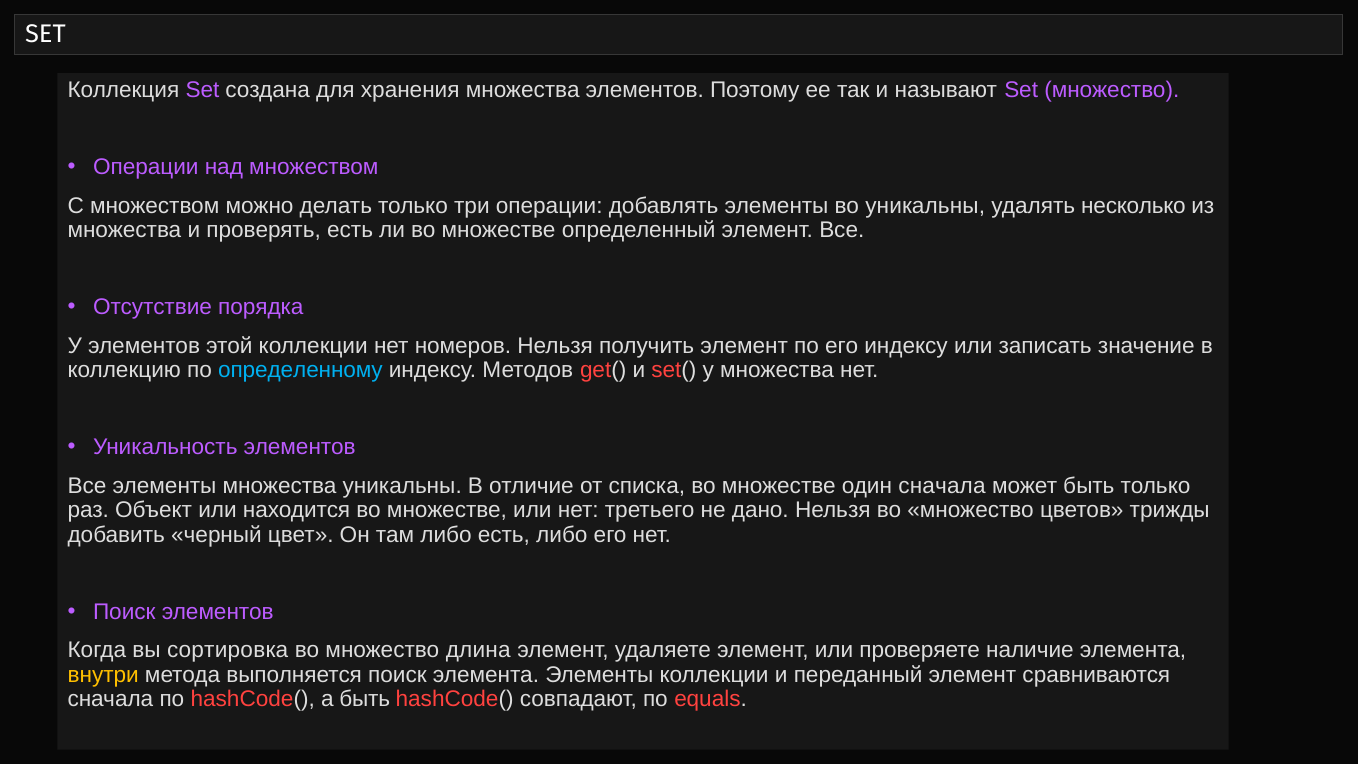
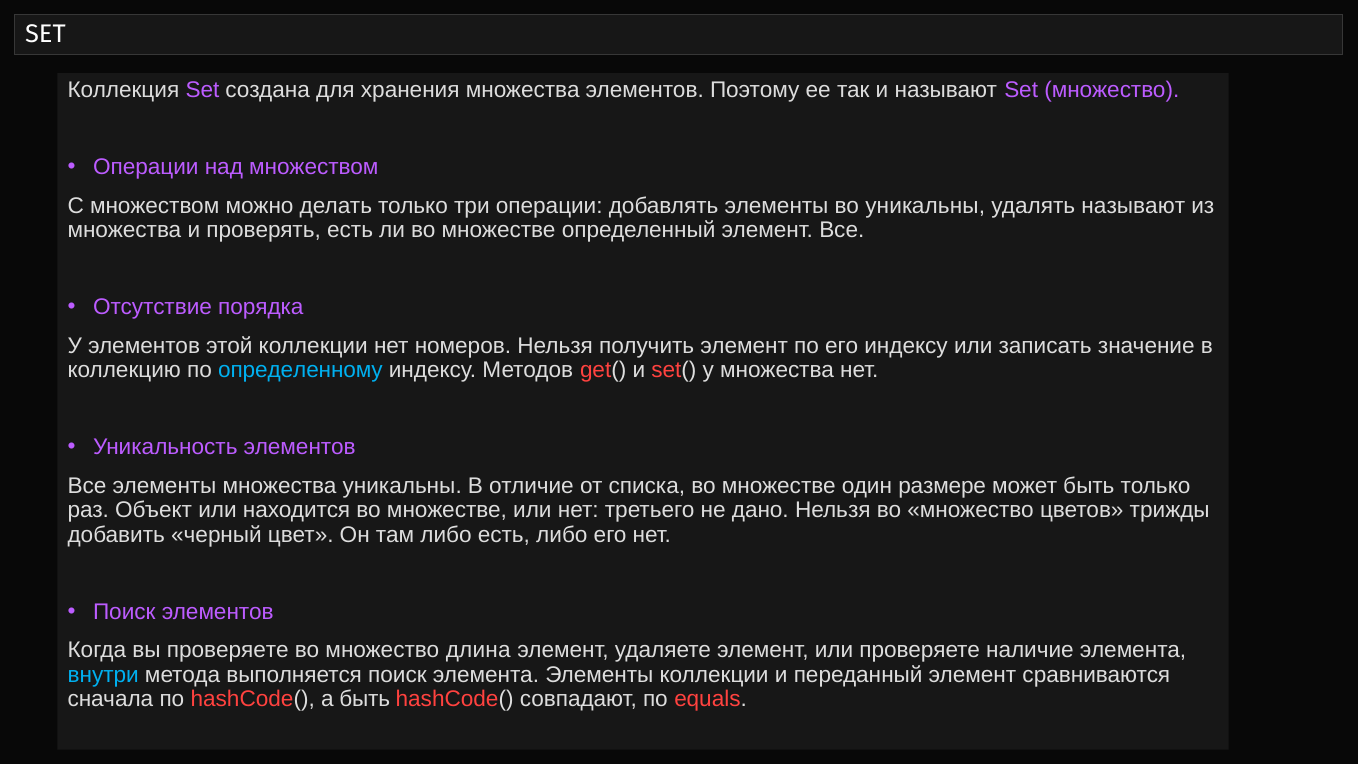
удалять несколько: несколько -> называют (1133, 206)
один сначала: сначала -> размере (942, 486)
вы сортировка: сортировка -> проверяете (228, 650)
внутри colour: yellow -> light blue (103, 675)
